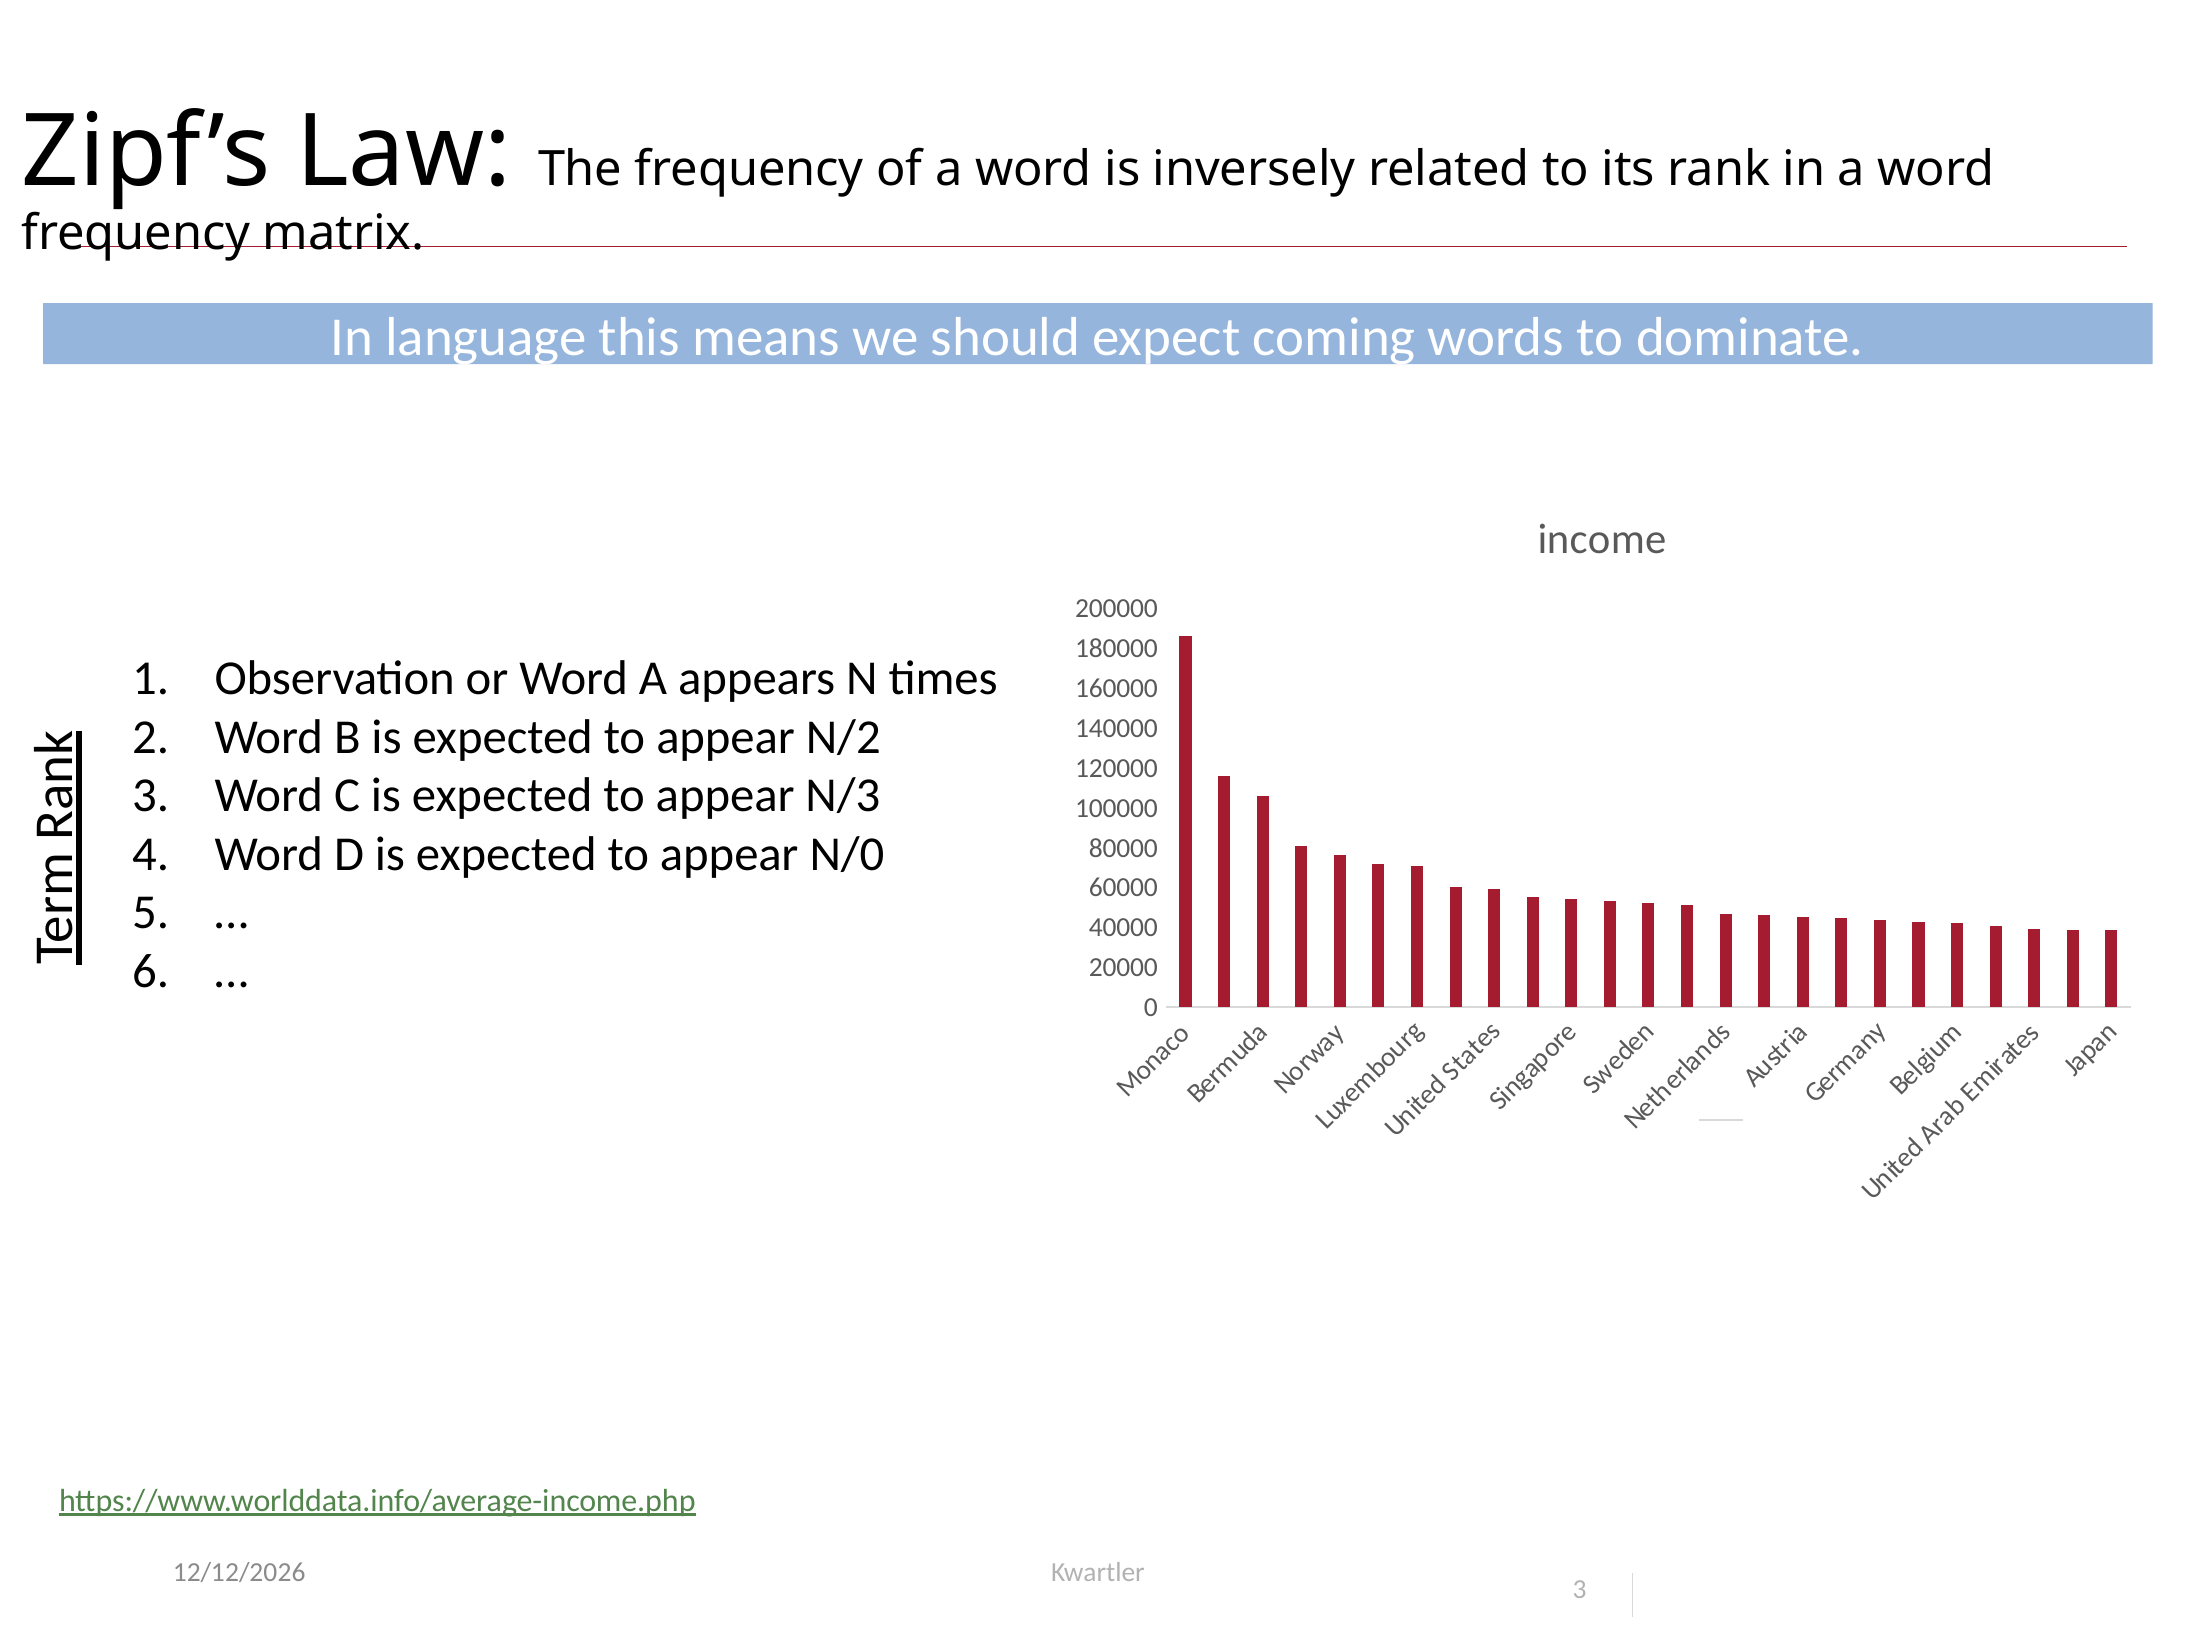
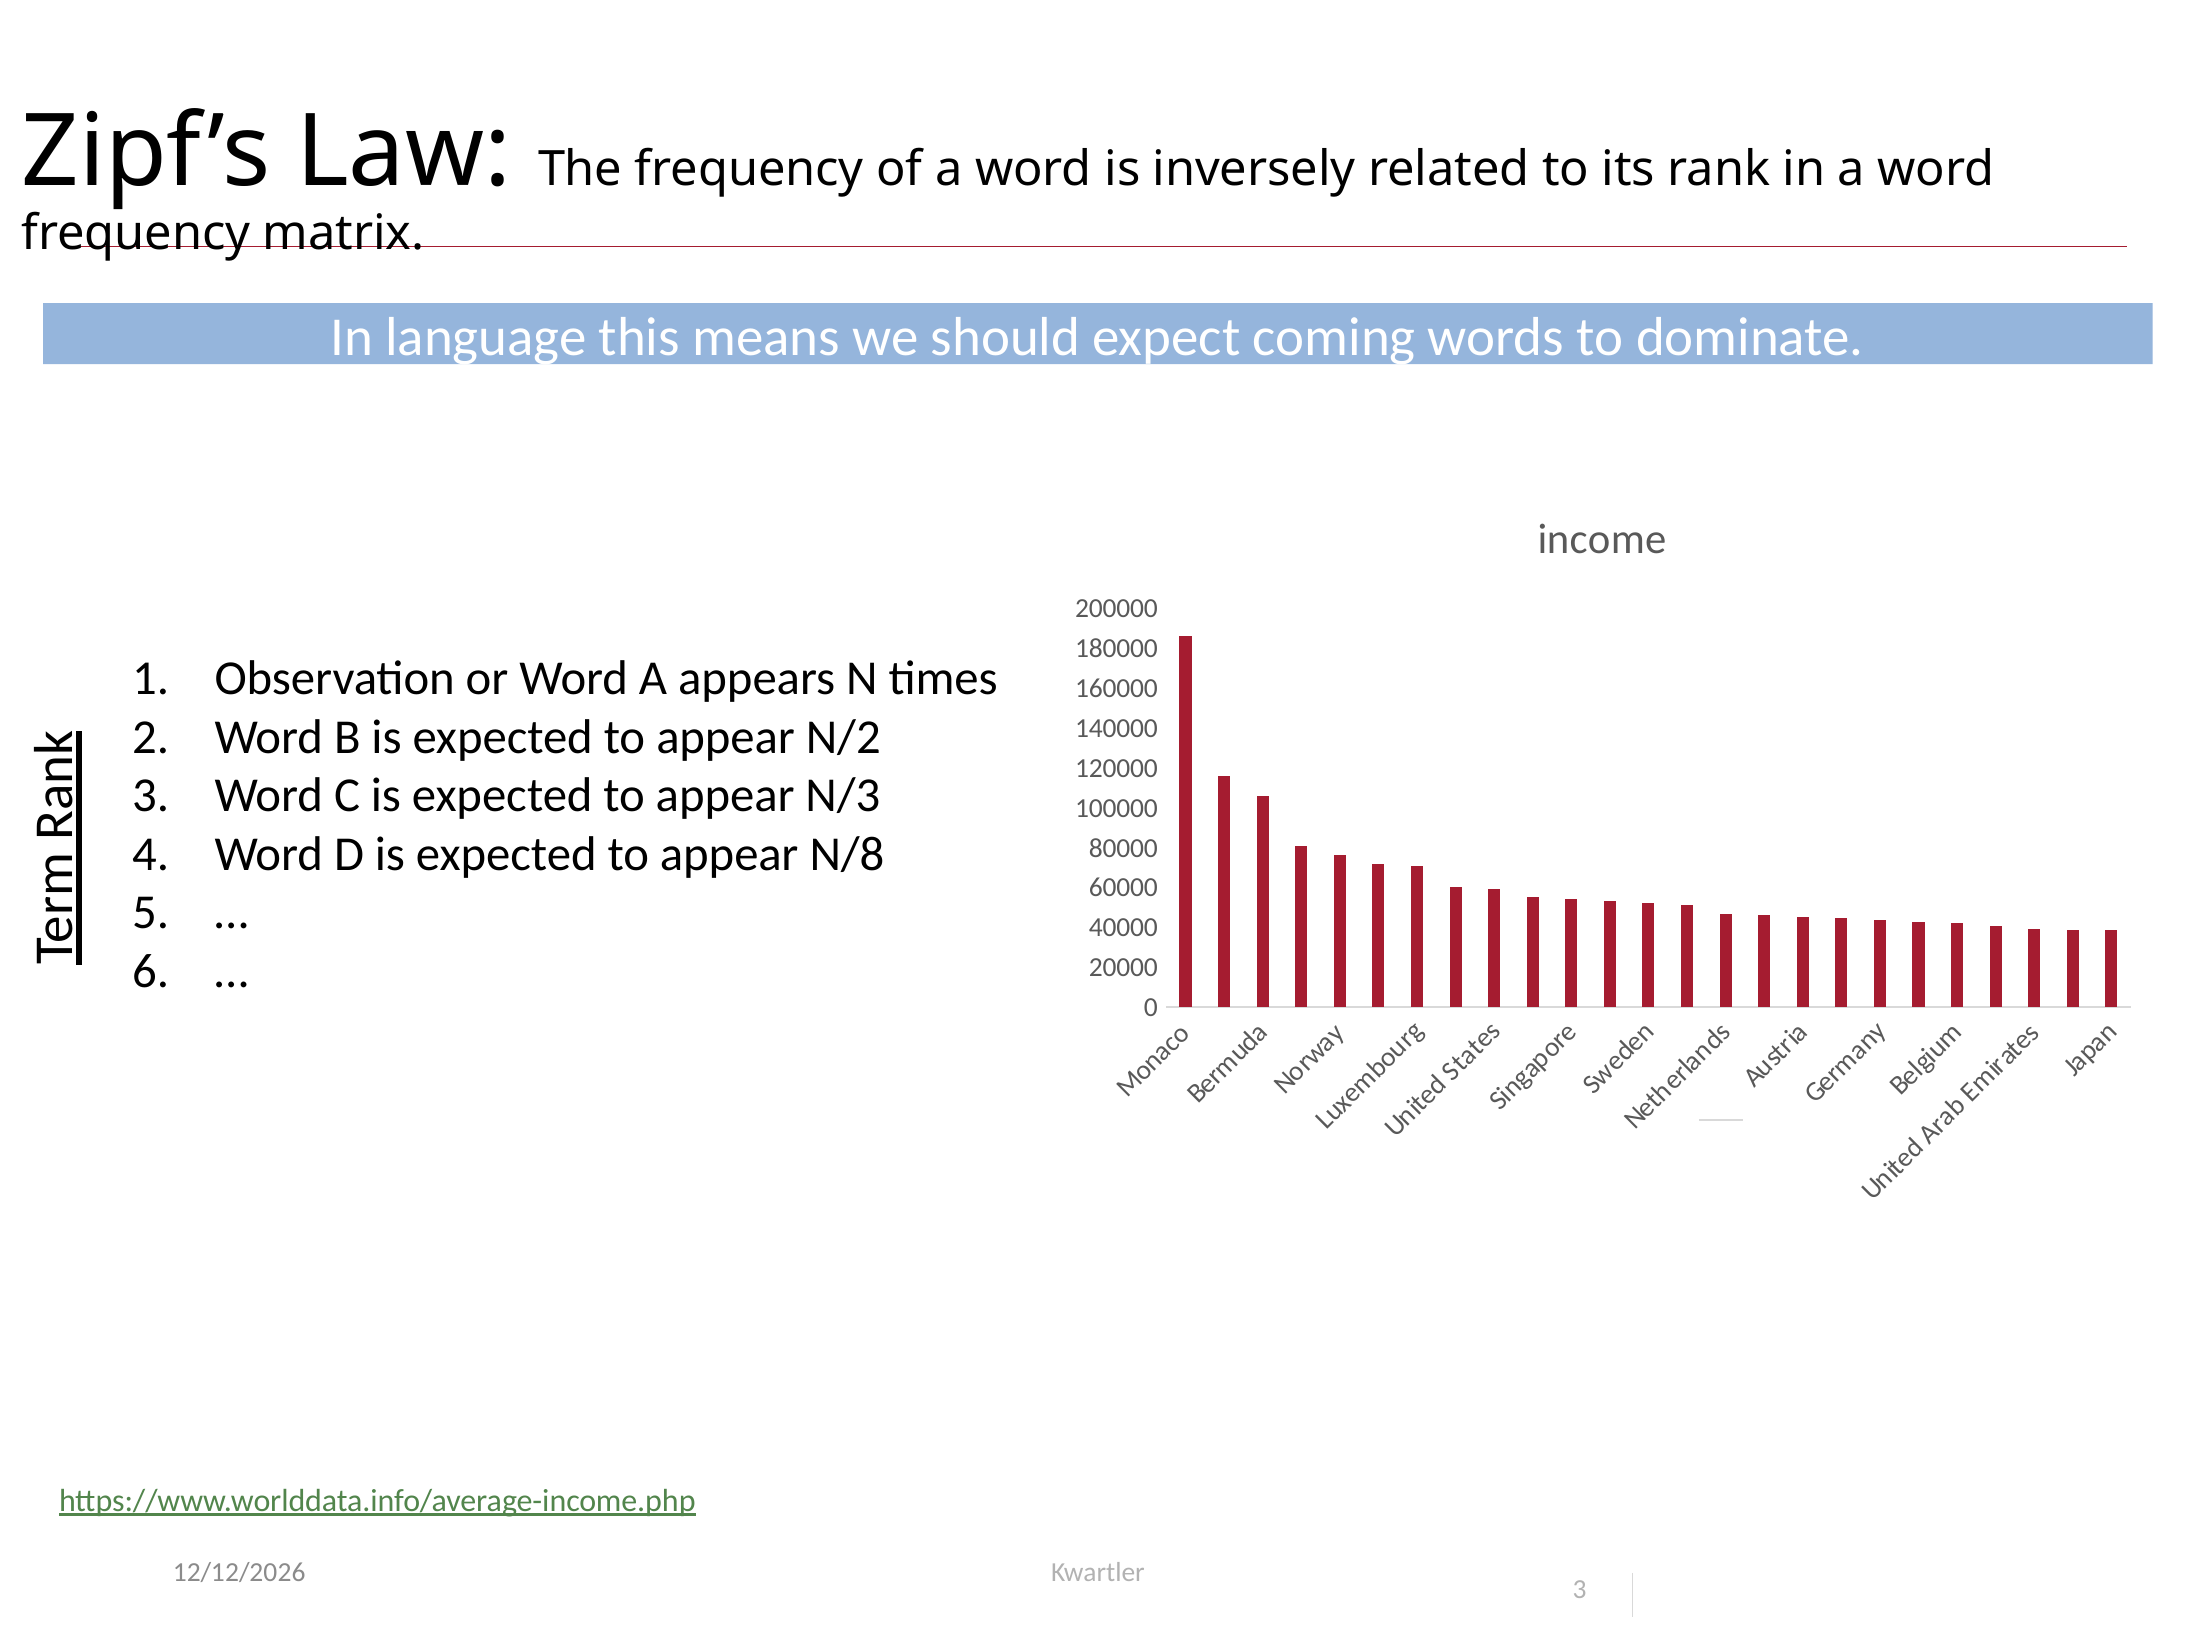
N/0: N/0 -> N/8 (847, 854)
